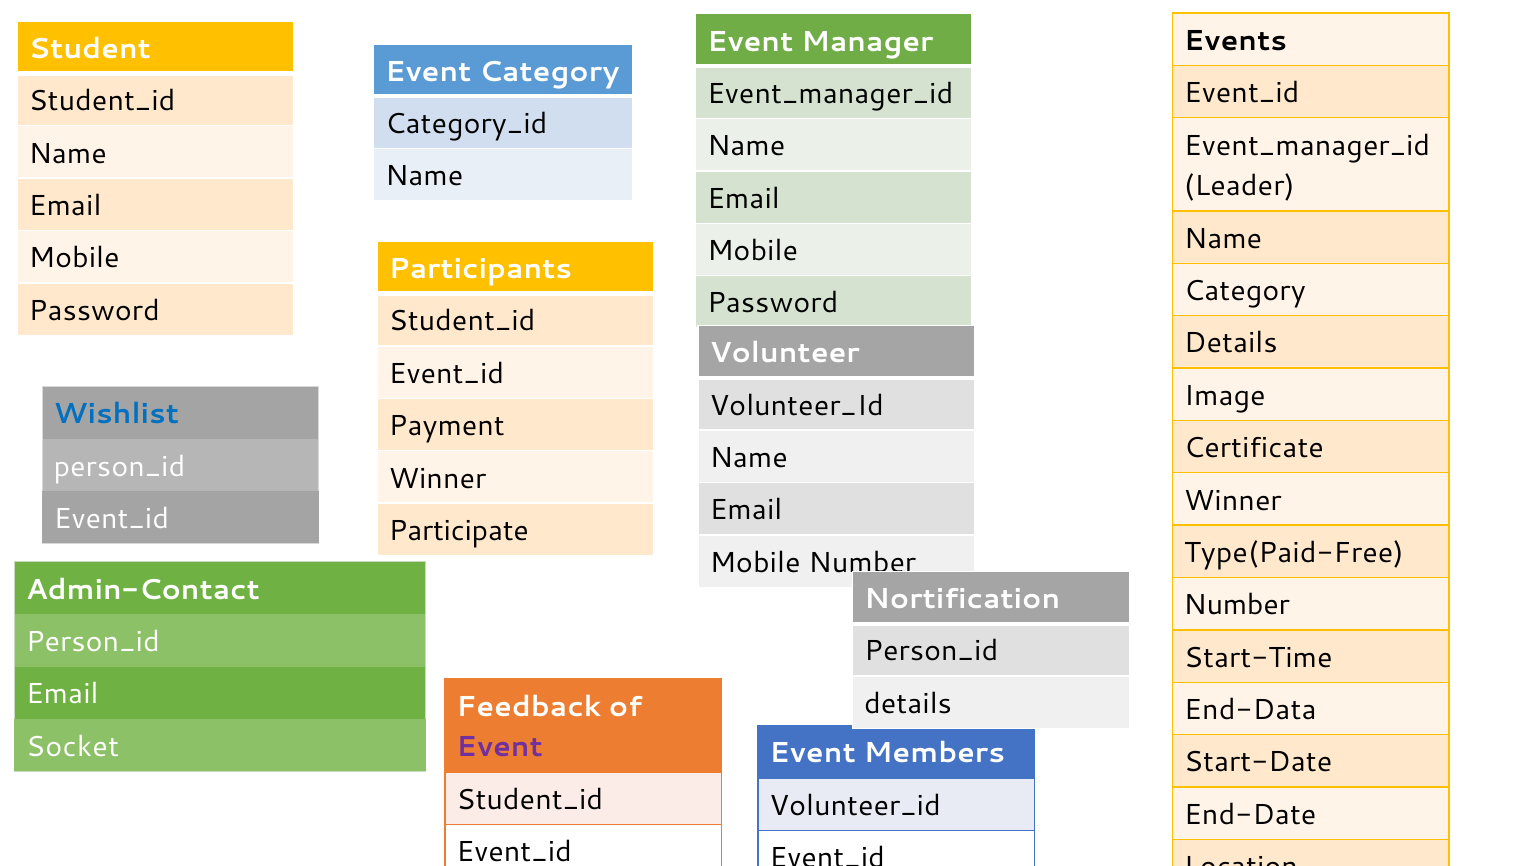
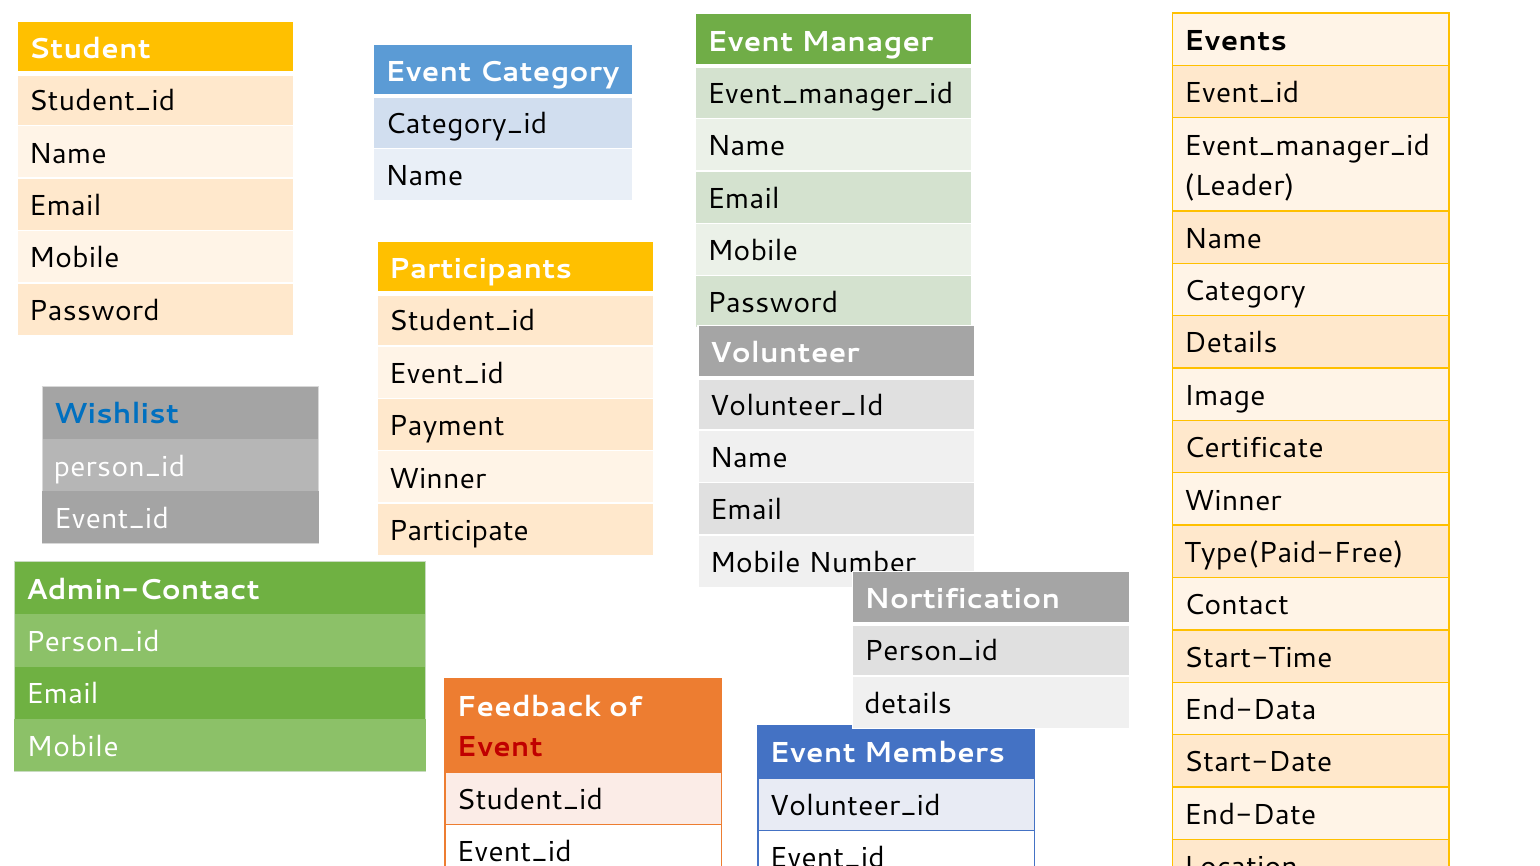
Number: Number -> Contact (1237, 605)
Socket: Socket -> Mobile (73, 747)
Event colour: purple -> red (500, 747)
